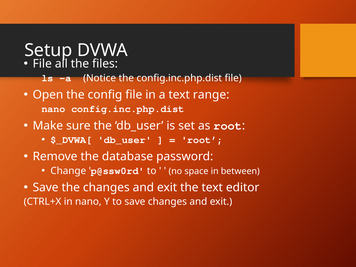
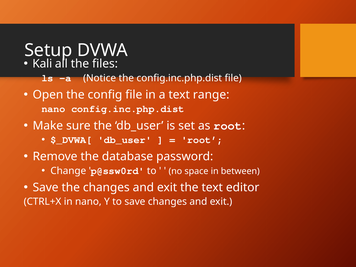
File: File -> Kali (42, 64)
